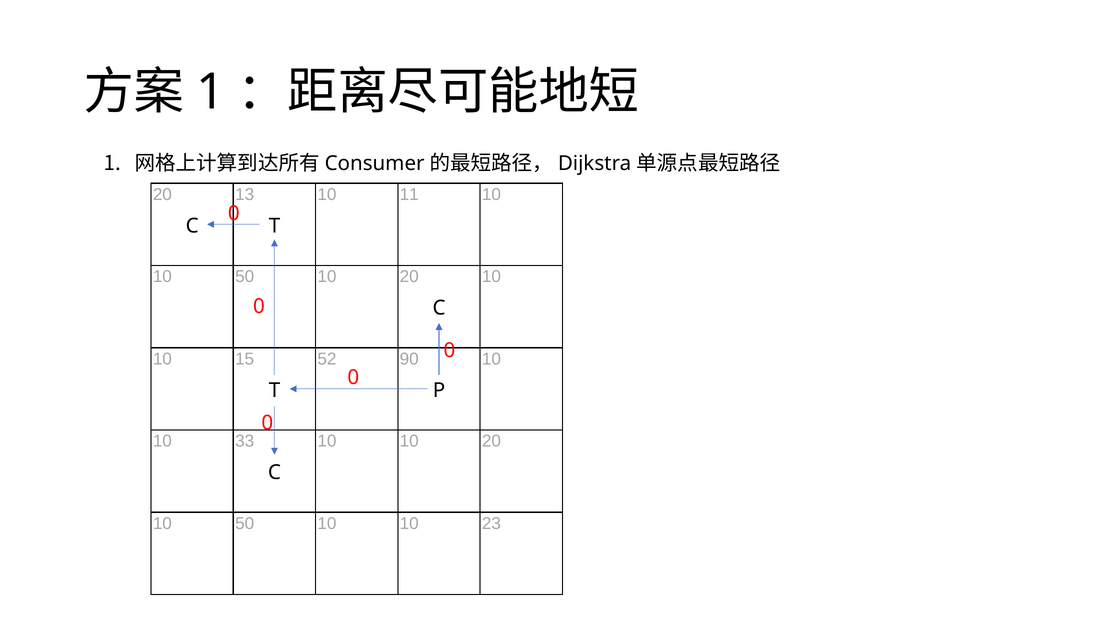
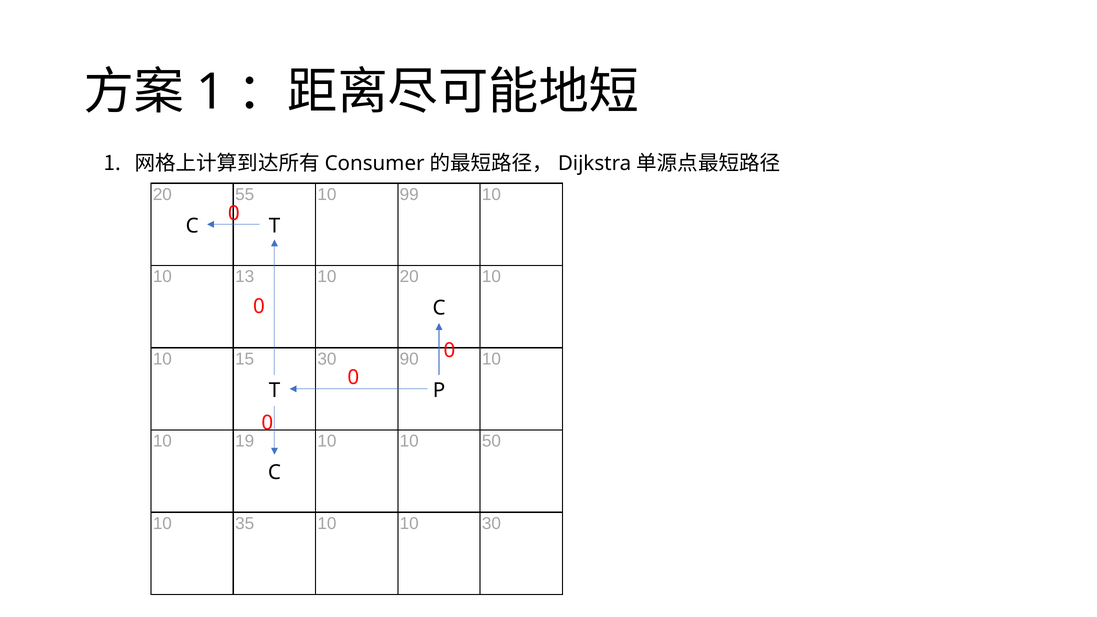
13: 13 -> 55 (245, 194)
11: 11 -> 99 (409, 194)
50: 50 -> 13 (245, 277)
15 52: 52 -> 30 (327, 359)
33: 33 -> 19 (245, 441)
10 10 20: 20 -> 50 (491, 441)
50: 50 -> 35 (245, 524)
10 23: 23 -> 30 (491, 524)
